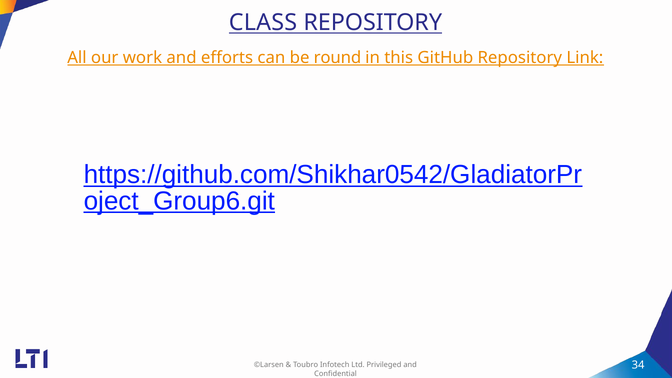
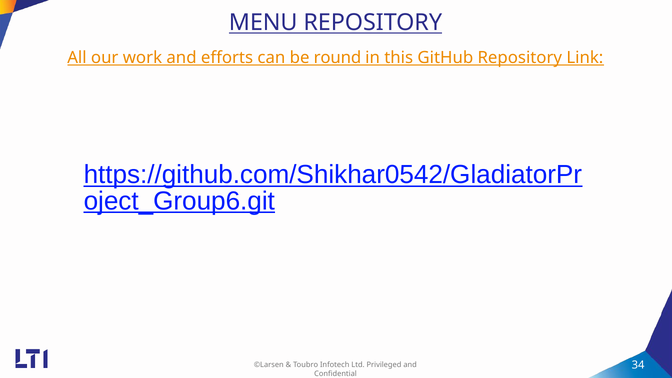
CLASS: CLASS -> MENU (263, 23)
